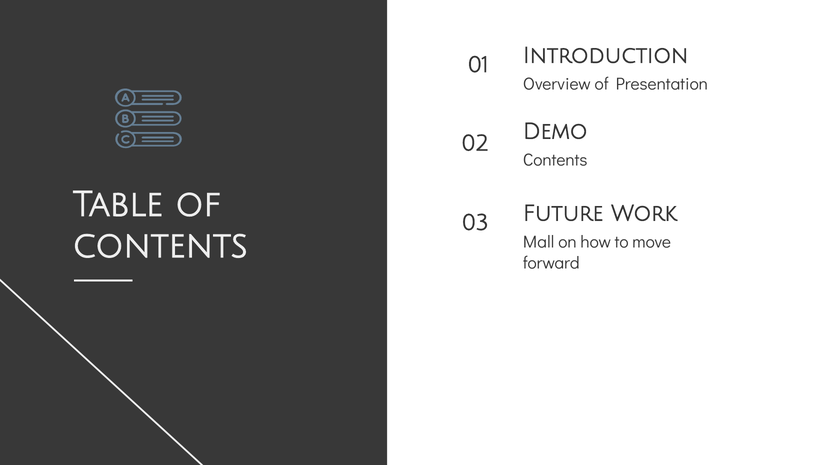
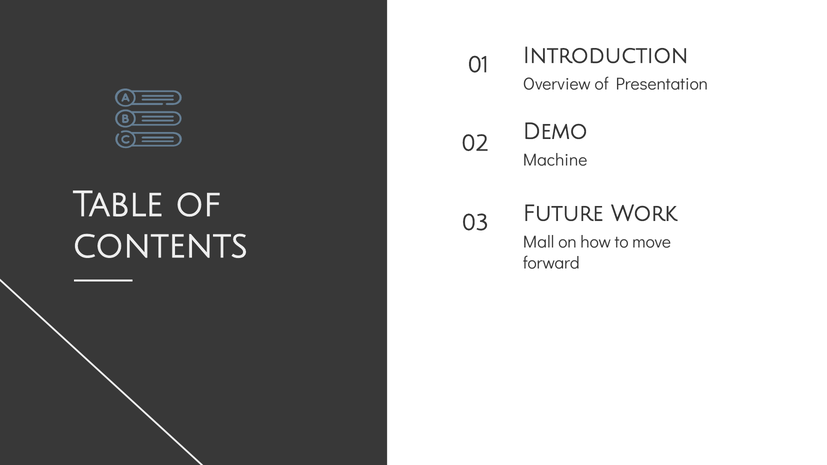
Contents: Contents -> Machine (555, 160)
